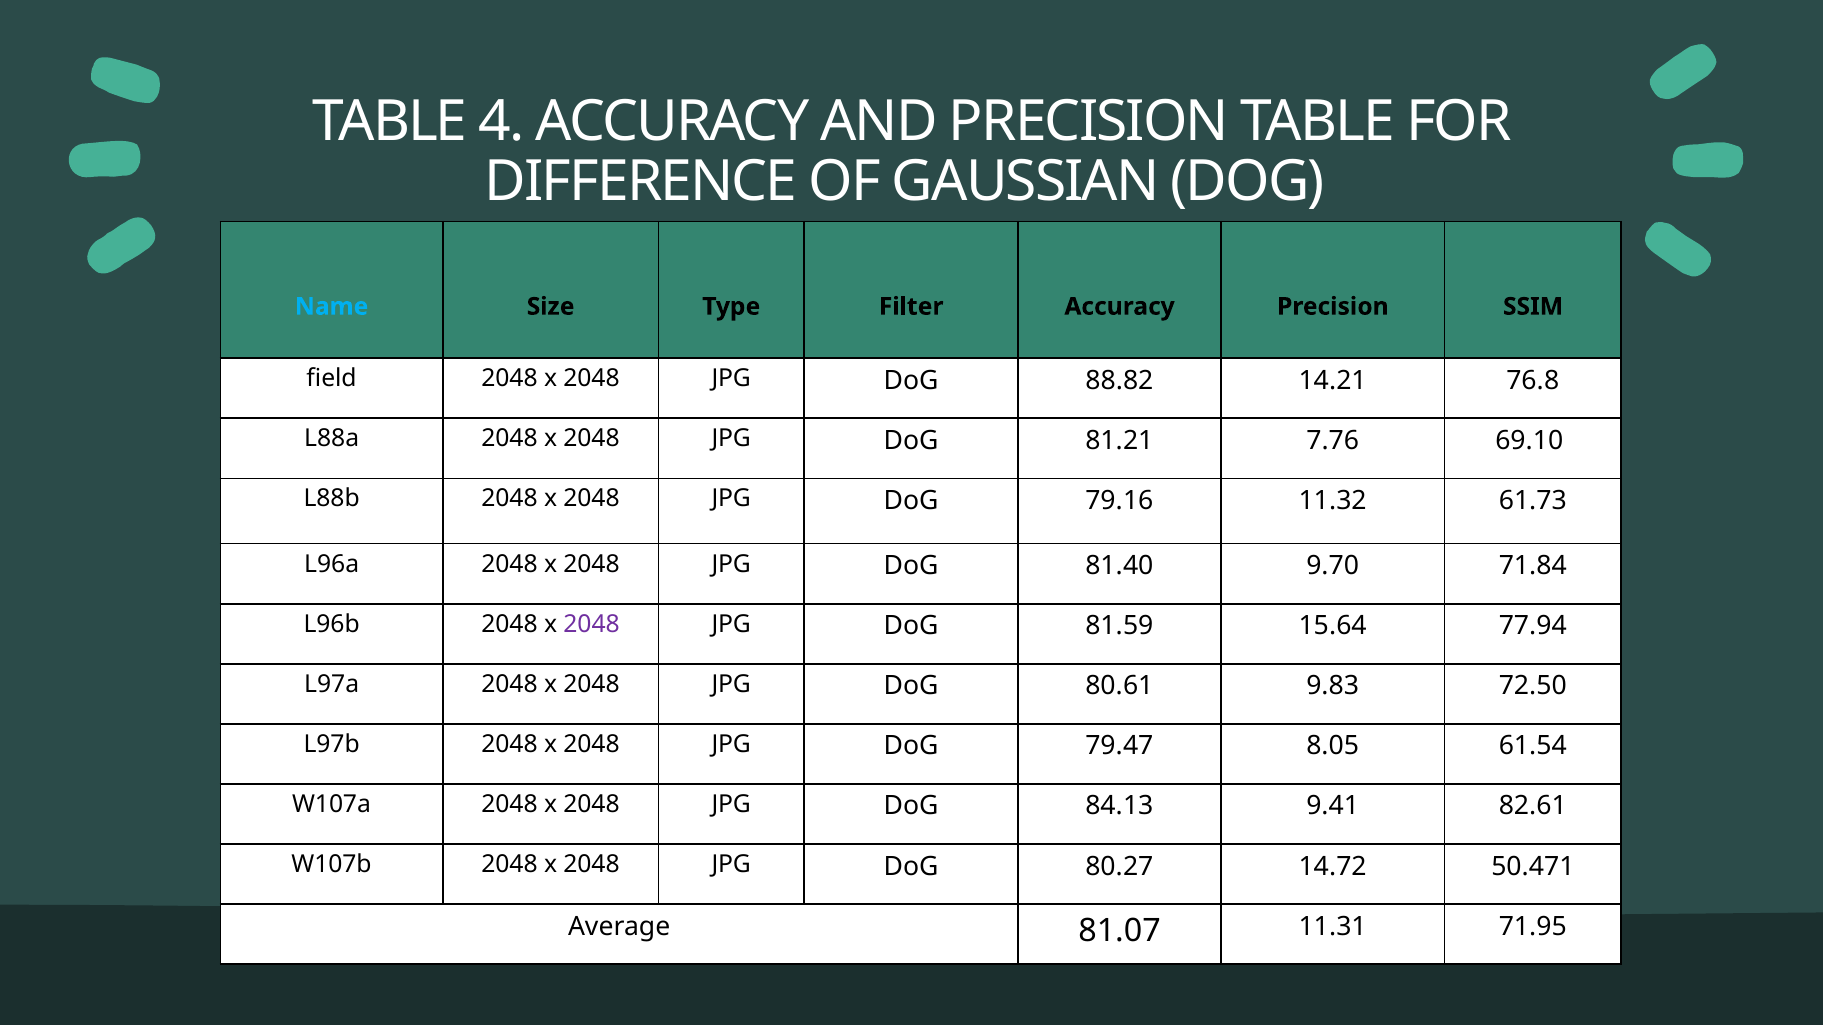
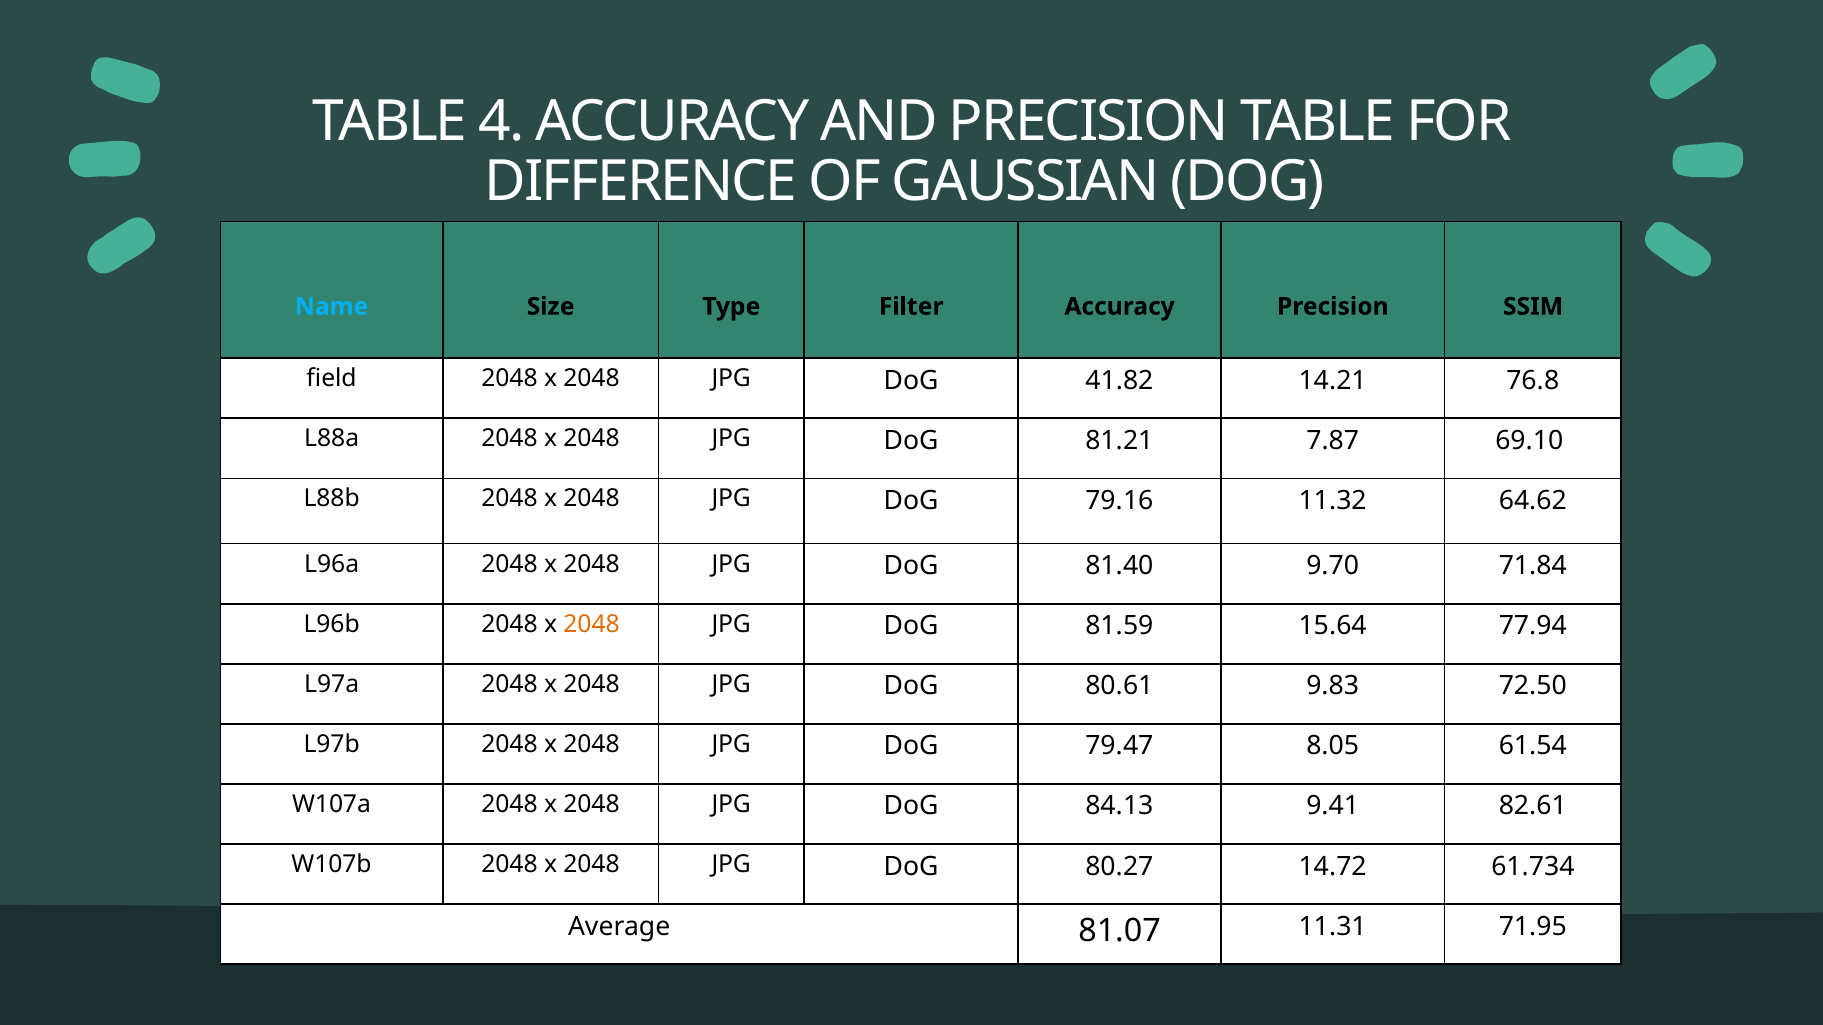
88.82: 88.82 -> 41.82 (1119, 381)
7.76: 7.76 -> 7.87 (1333, 441)
61.73: 61.73 -> 64.62 (1533, 501)
2048 colour: purple -> orange (592, 624)
50.471: 50.471 -> 61.734 (1533, 867)
